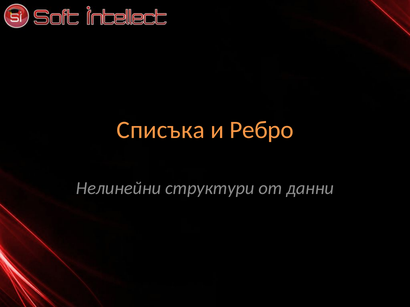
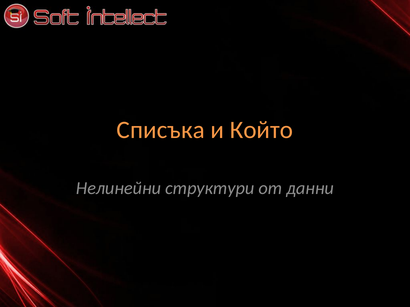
Ребро: Ребро -> Който (261, 130)
